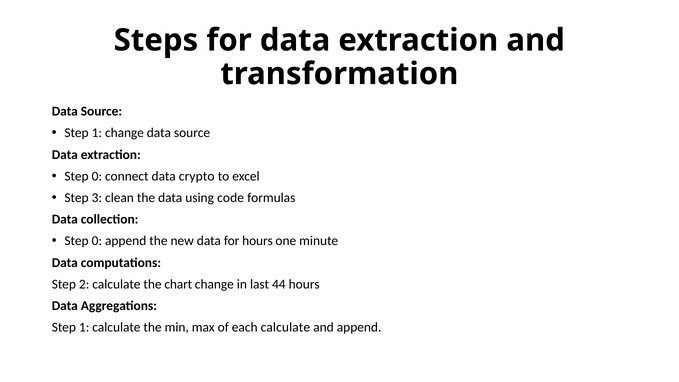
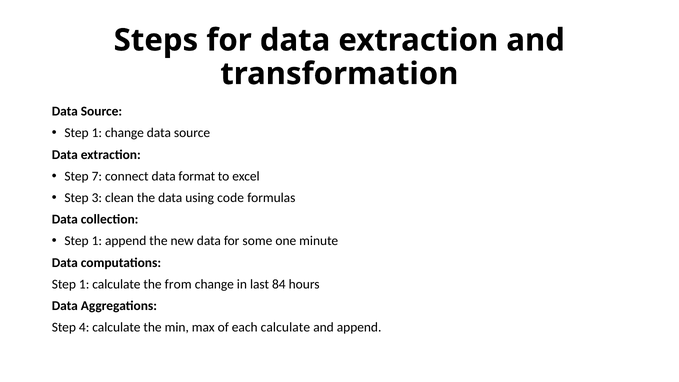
0: 0 -> 7 (97, 176)
crypto: crypto -> format (197, 176)
0: 0 -> 1 (97, 241)
for hours: hours -> some (257, 241)
2: 2 -> 1 (84, 284)
chart: chart -> from (178, 284)
44: 44 -> 84 (279, 284)
1: 1 -> 4 (84, 327)
